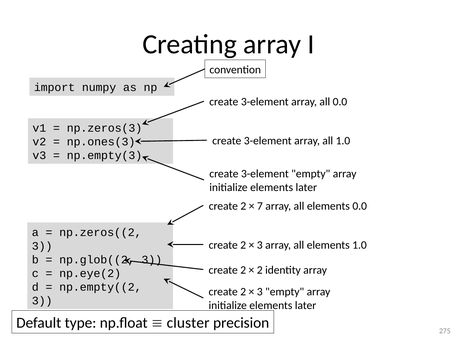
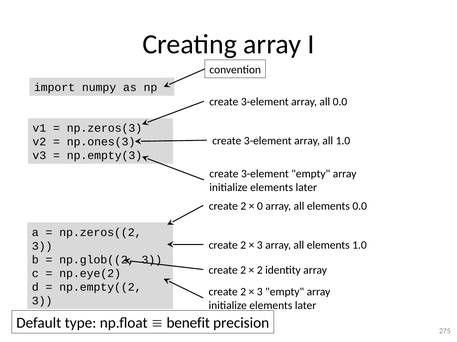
7: 7 -> 0 (260, 206)
cluster: cluster -> benefit (188, 324)
